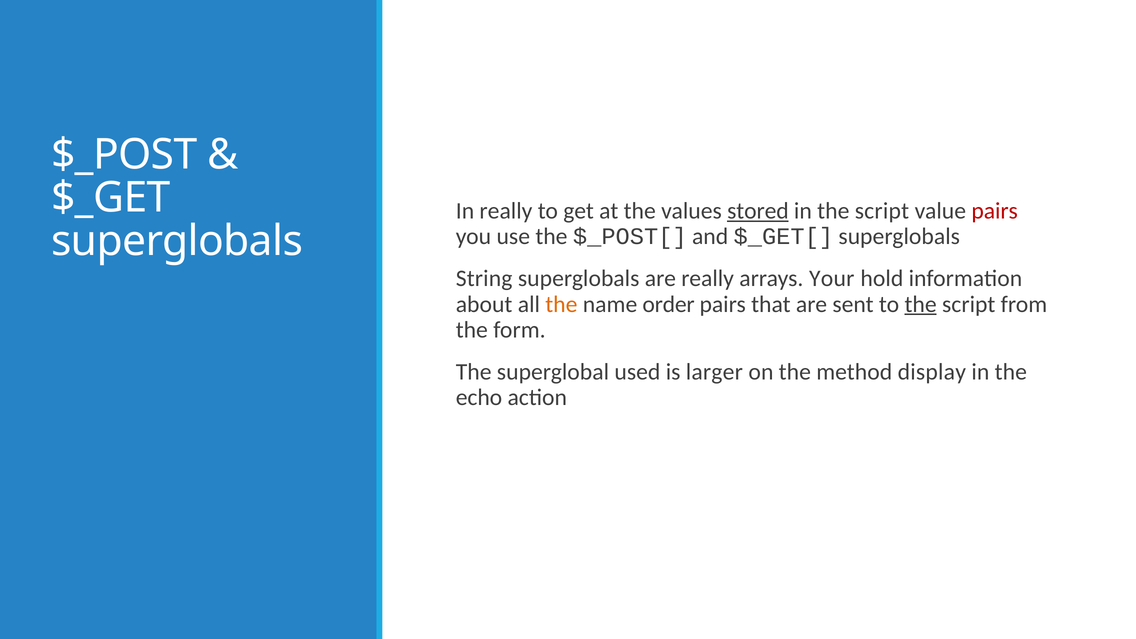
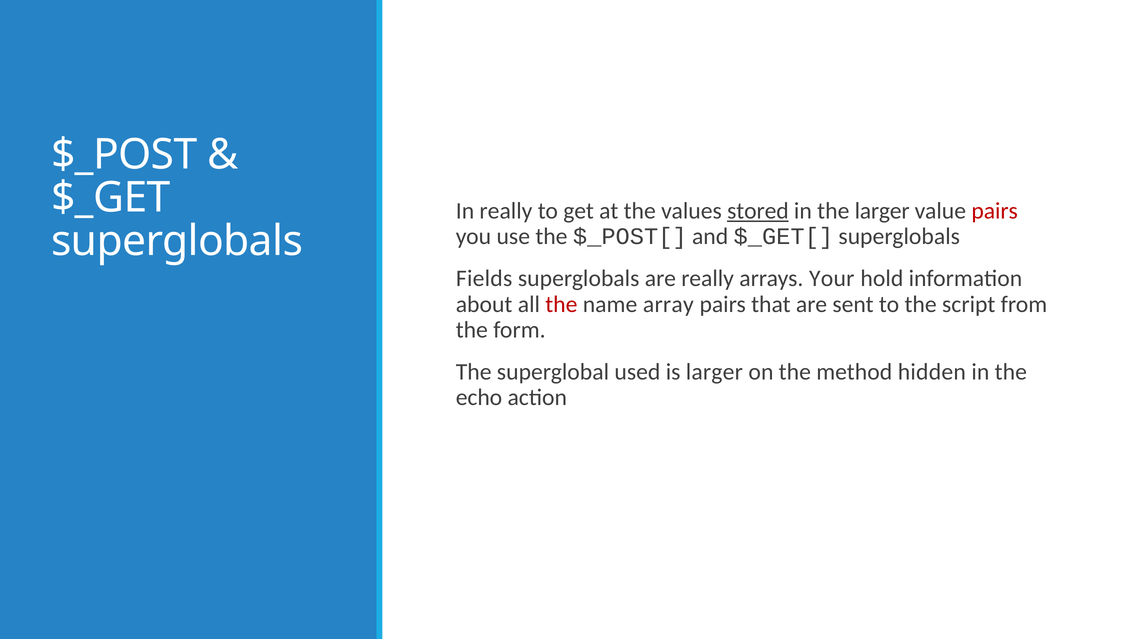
in the script: script -> larger (882, 211)
String: String -> Fields (484, 279)
the colour: orange -> red (561, 304)
order: order -> array (668, 304)
the underline: present -> none (921, 304)
display: display -> hidden (932, 372)
